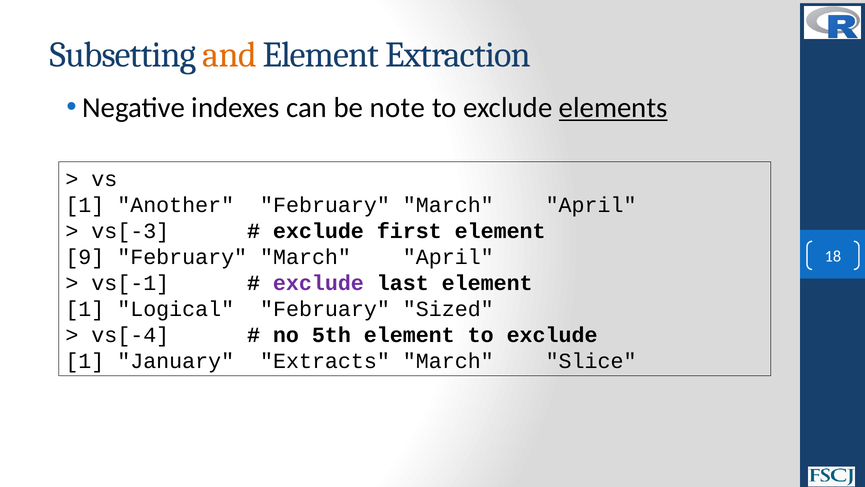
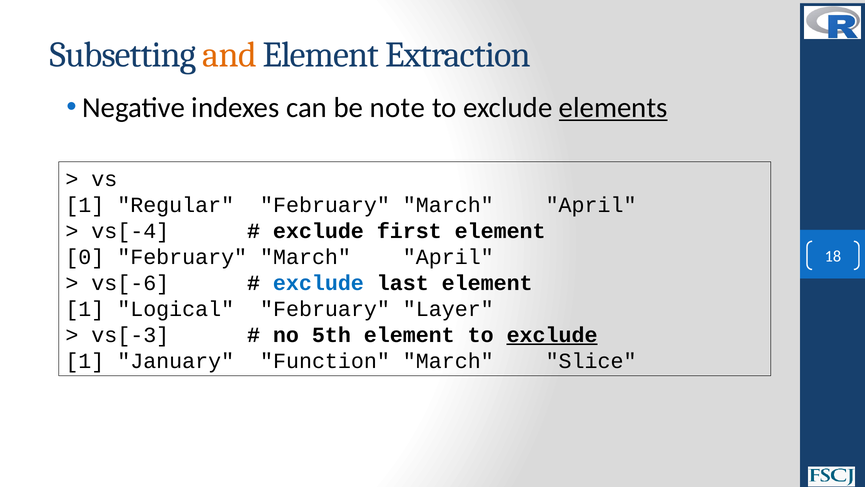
Another: Another -> Regular (176, 205)
vs[-3: vs[-3 -> vs[-4 (130, 231)
9: 9 -> 0 (85, 257)
vs[-1: vs[-1 -> vs[-6 (130, 283)
exclude colour: purple -> blue (318, 283)
Sized: Sized -> Layer (448, 309)
vs[-4: vs[-4 -> vs[-3 (130, 335)
exclude underline: none -> present (552, 335)
Extracts: Extracts -> Function (325, 361)
